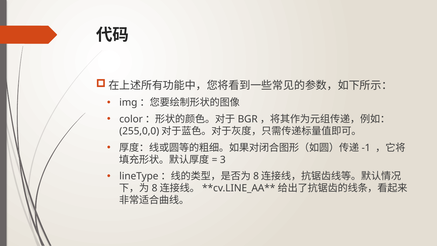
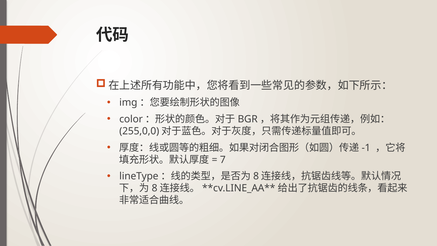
3: 3 -> 7 (223, 160)
